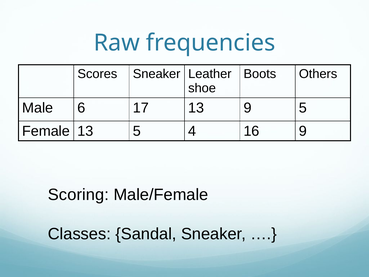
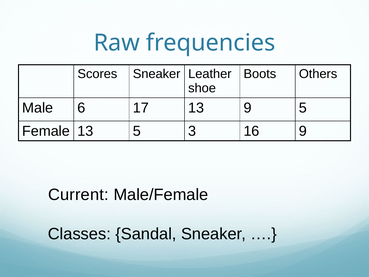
4: 4 -> 3 (192, 131)
Scoring: Scoring -> Current (78, 194)
